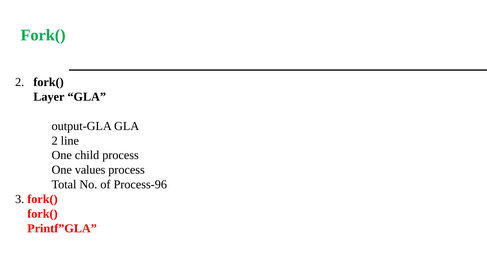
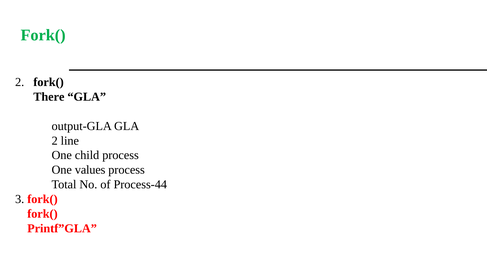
Layer: Layer -> There (49, 97)
Process-96: Process-96 -> Process-44 (140, 184)
